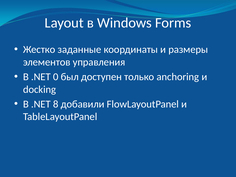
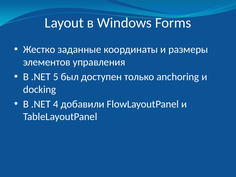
0: 0 -> 5 (56, 77)
8: 8 -> 4 (56, 104)
